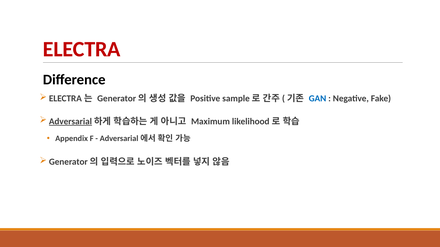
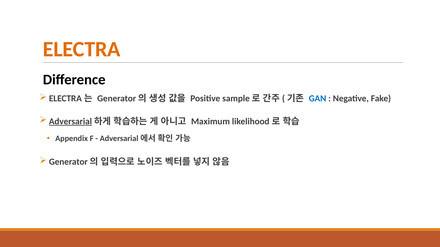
ELECTRA colour: red -> orange (82, 49)
